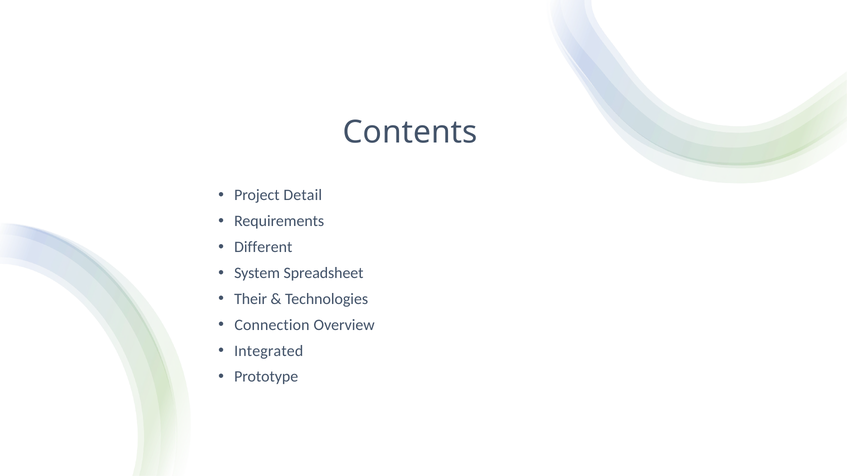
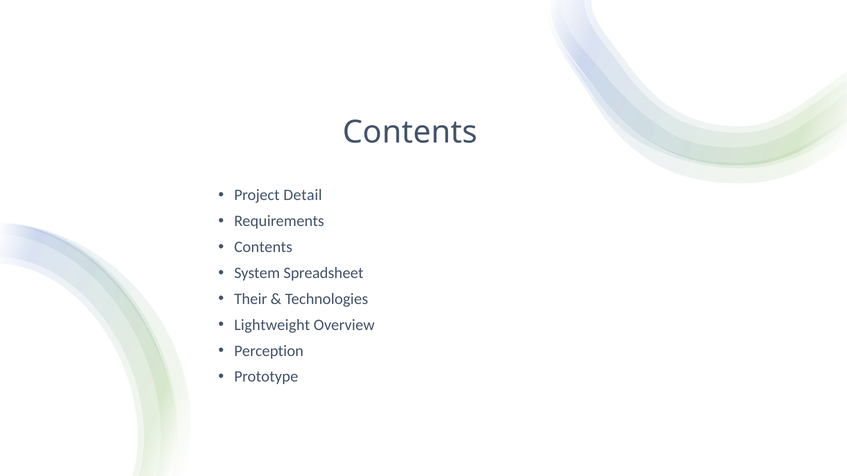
Different: Different -> Contents (263, 247)
Connection: Connection -> Lightweight (272, 325)
Integrated: Integrated -> Perception (269, 351)
